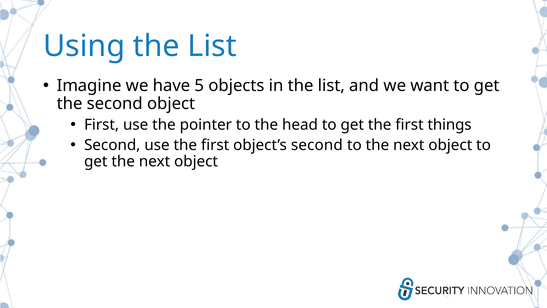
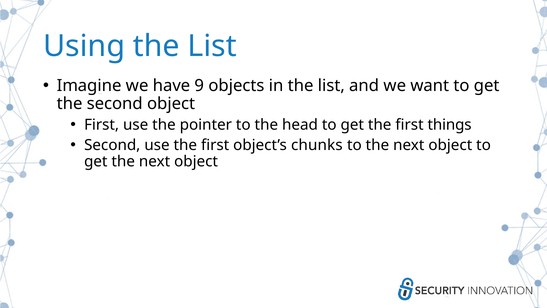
5: 5 -> 9 (199, 86)
object’s second: second -> chunks (317, 145)
